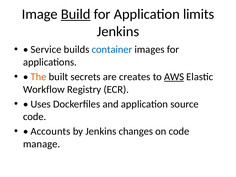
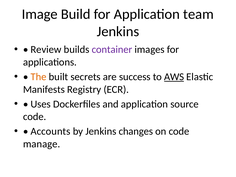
Build underline: present -> none (76, 14)
limits: limits -> team (198, 14)
Service: Service -> Review (46, 50)
container colour: blue -> purple (112, 50)
creates: creates -> success (135, 77)
Workflow: Workflow -> Manifests (44, 89)
